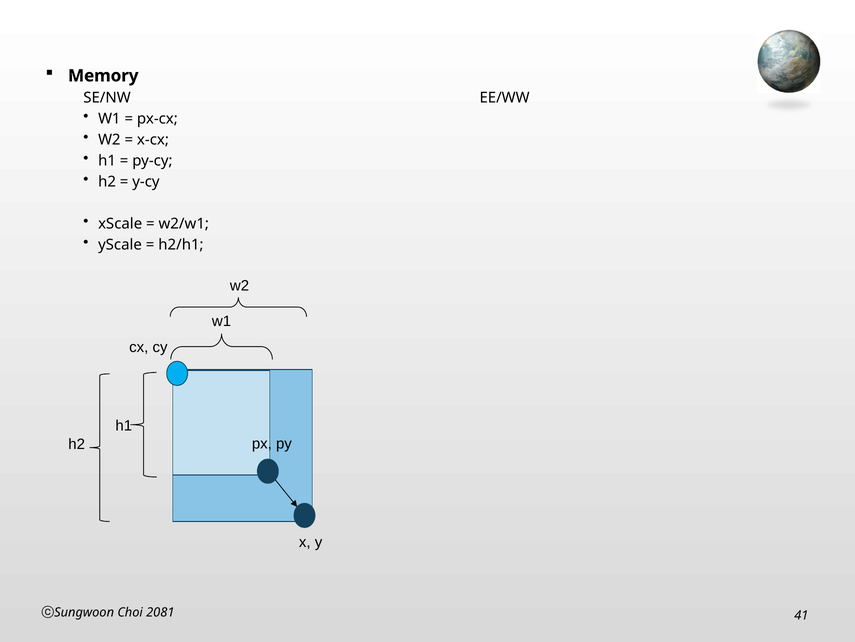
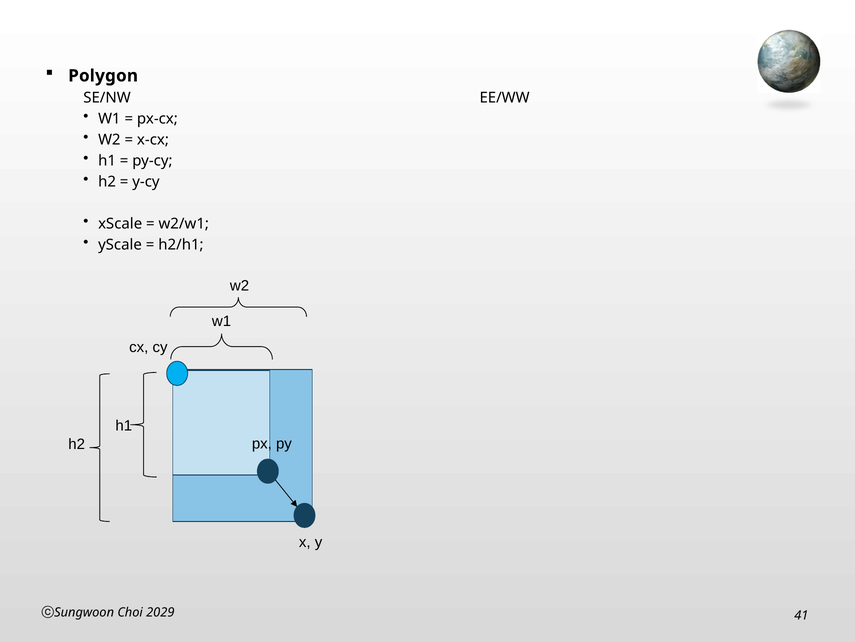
Memory: Memory -> Polygon (103, 76)
2081: 2081 -> 2029 (160, 612)
